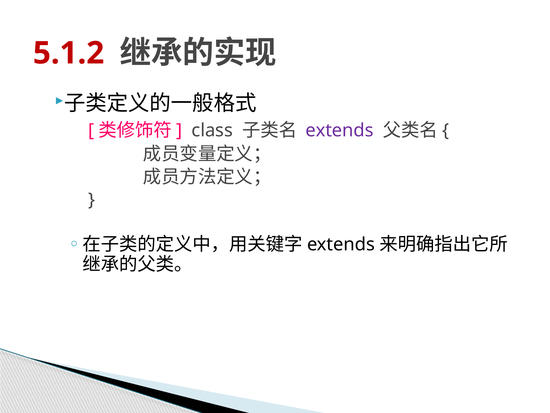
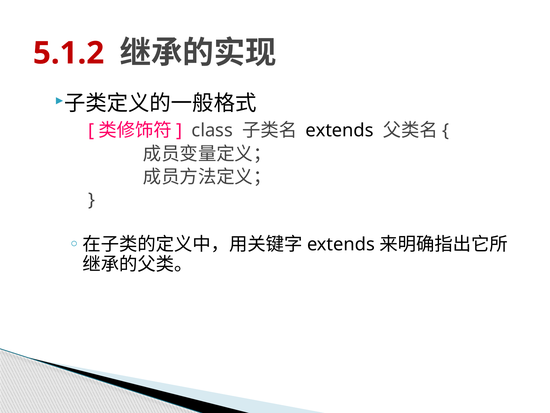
extends colour: purple -> black (340, 130)
